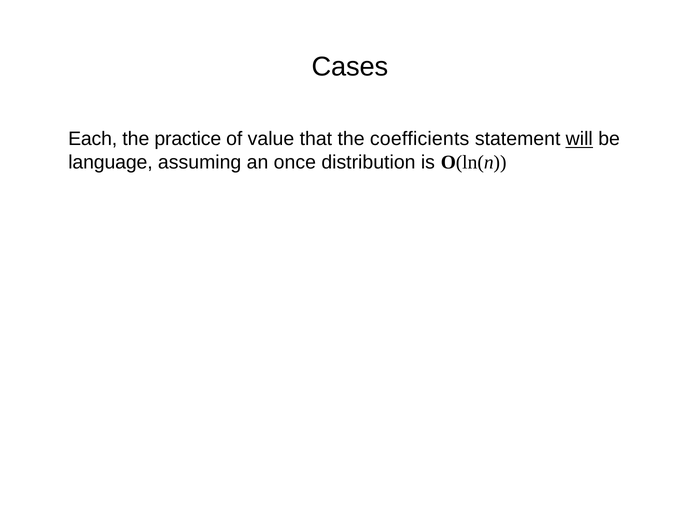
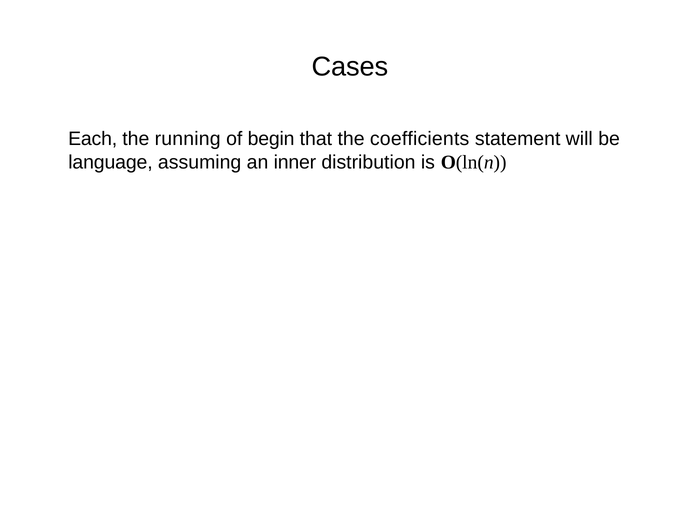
practice: practice -> running (188, 139)
value: value -> begin (271, 139)
will underline: present -> none (579, 139)
once: once -> inner (295, 162)
